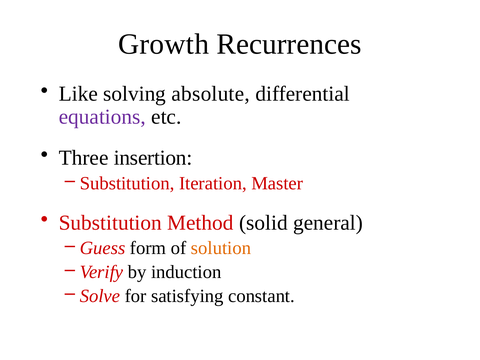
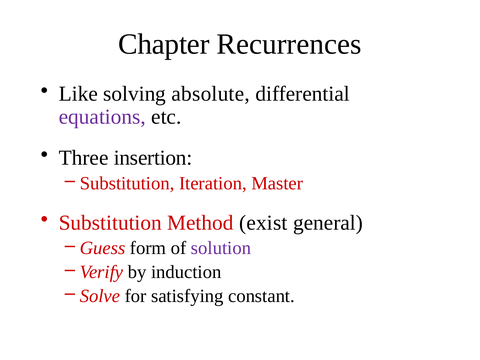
Growth: Growth -> Chapter (164, 44)
solid: solid -> exist (263, 223)
solution colour: orange -> purple (221, 248)
